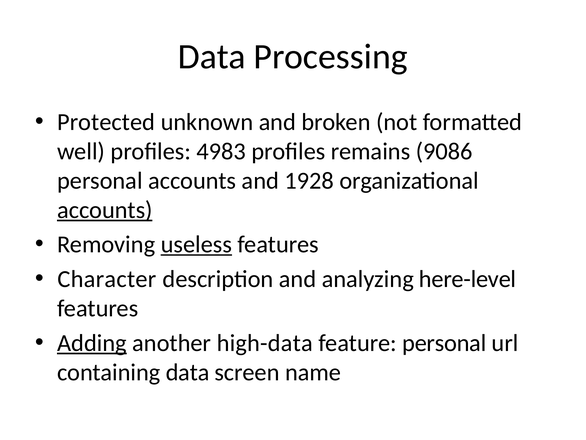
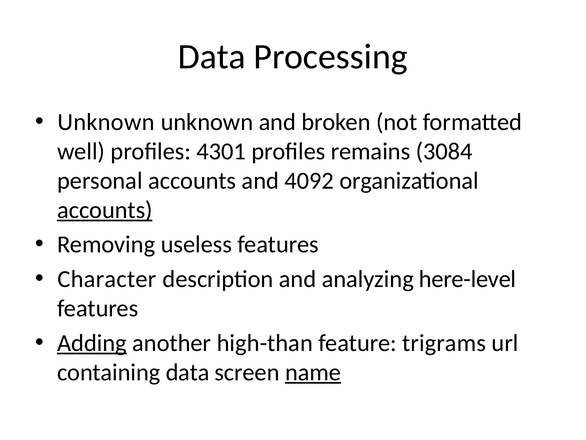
Protected: Protected -> Unknown (106, 122)
4983: 4983 -> 4301 (221, 151)
9086: 9086 -> 3084 (444, 151)
1928: 1928 -> 4092 (309, 180)
useless underline: present -> none (196, 244)
high-data: high-data -> high-than (265, 343)
feature personal: personal -> trigrams (444, 343)
name underline: none -> present (313, 372)
